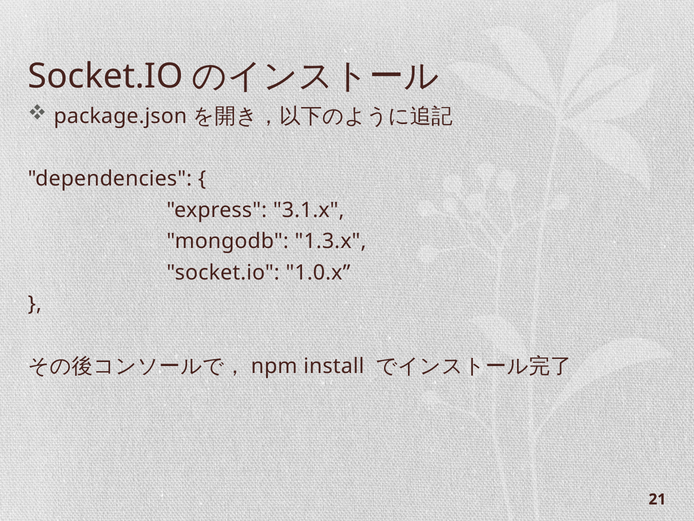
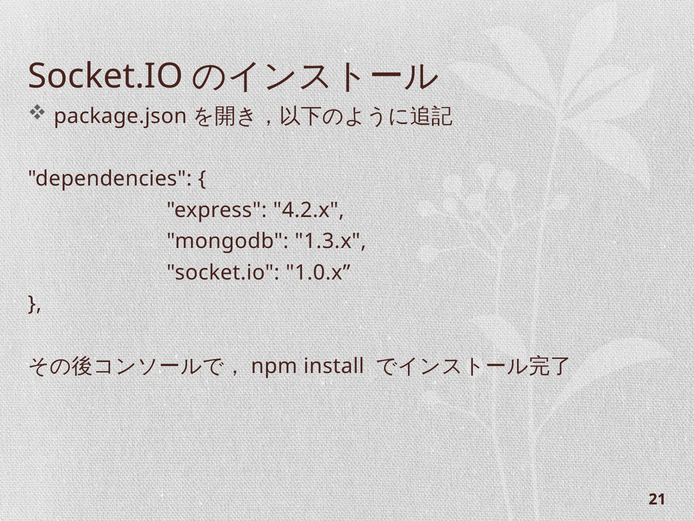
3.1.x: 3.1.x -> 4.2.x (309, 210)
